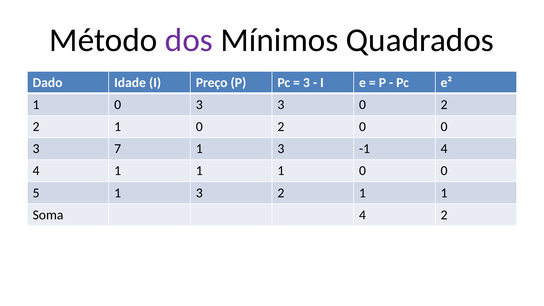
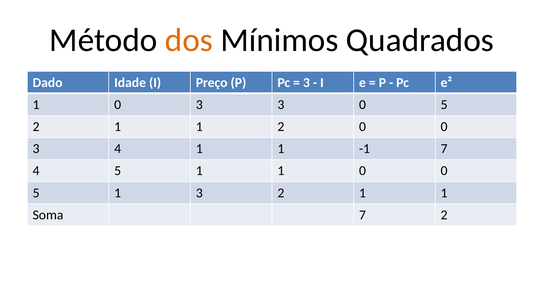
dos colour: purple -> orange (189, 40)
3 0 2: 2 -> 5 (444, 105)
0: 0 -> 1 (199, 127)
3 7: 7 -> 4 (118, 149)
3: 3 -> 1 (281, 149)
-1 4: 4 -> 7 (444, 149)
4 1: 1 -> 5 (118, 171)
Soma 4: 4 -> 7 (362, 215)
